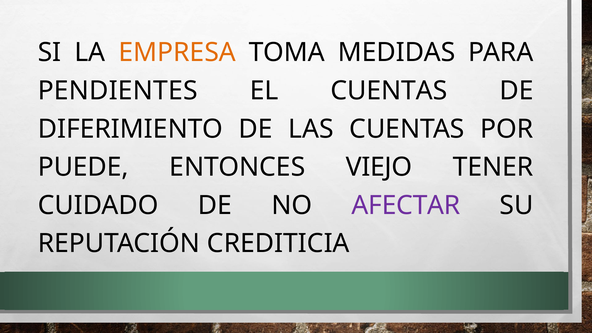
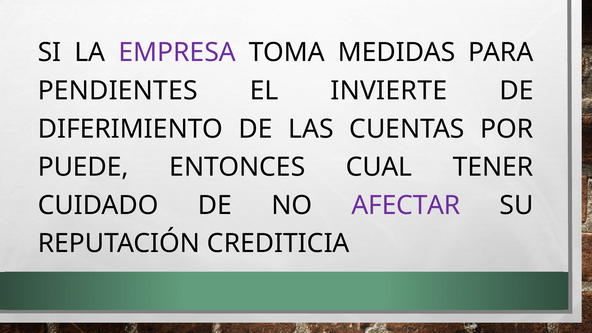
EMPRESA colour: orange -> purple (177, 53)
EL CUENTAS: CUENTAS -> INVIERTE (389, 91)
VIEJO: VIEJO -> CUAL (379, 167)
